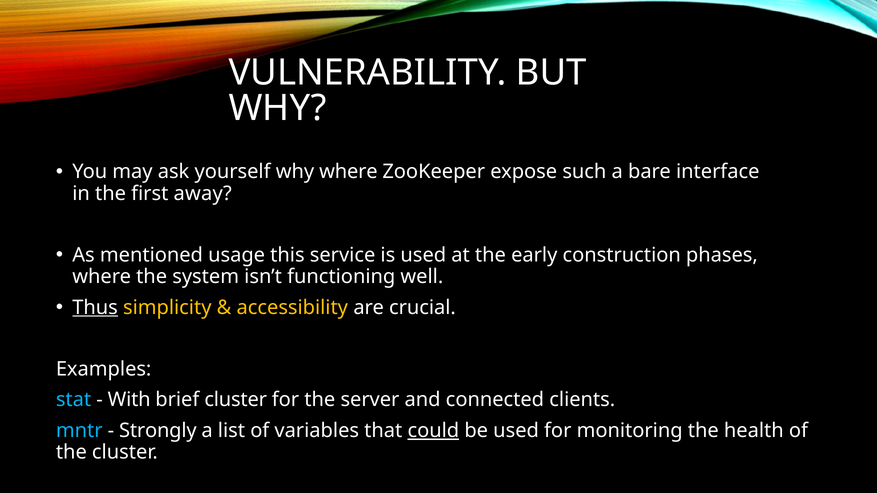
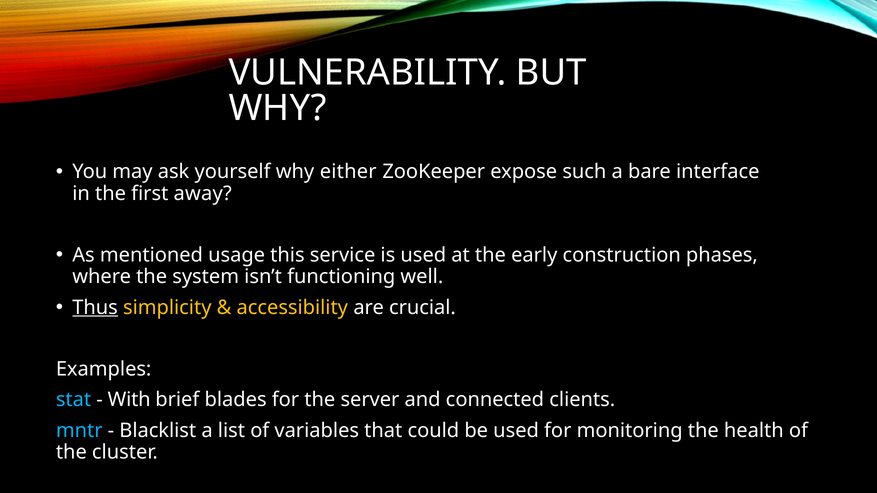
why where: where -> either (348, 172)
brief cluster: cluster -> blades (236, 400)
Strongly: Strongly -> Blacklist (158, 431)
could underline: present -> none (433, 431)
